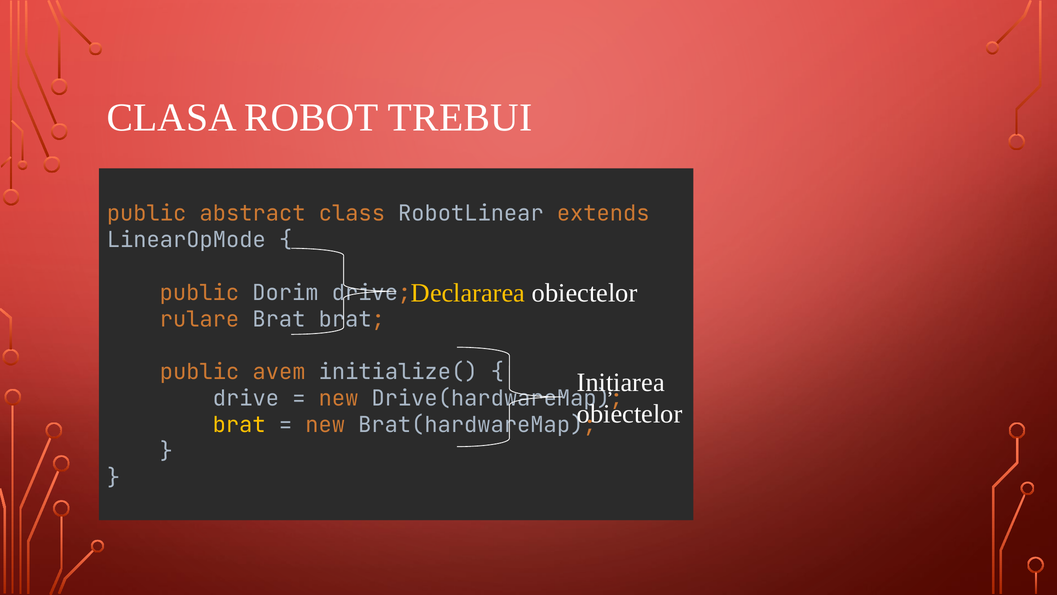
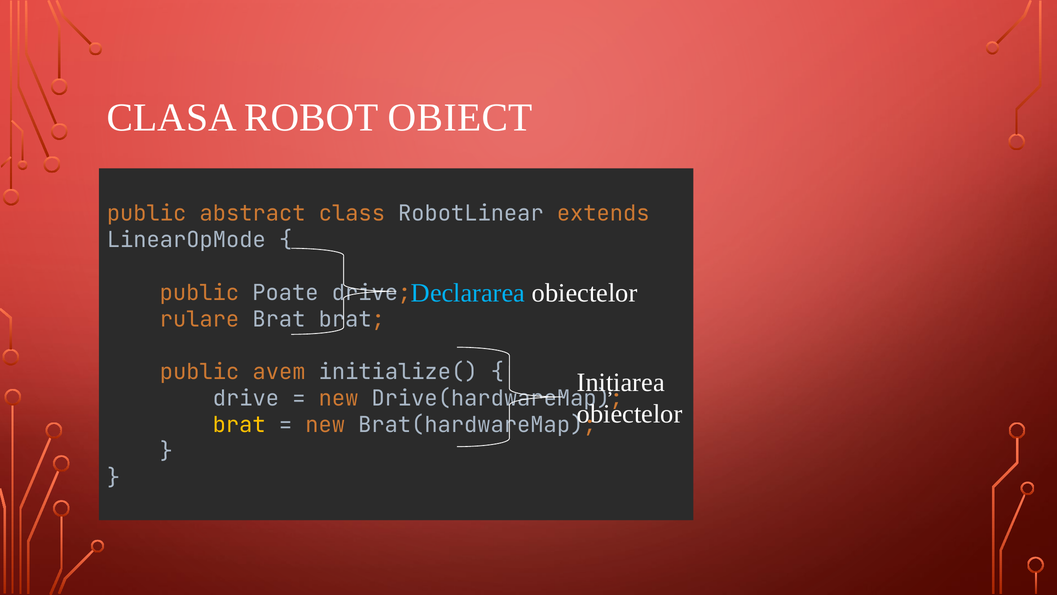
TREBUI: TREBUI -> OBIECT (460, 117)
Declararea colour: yellow -> light blue (468, 293)
Dorim: Dorim -> Poate (285, 293)
